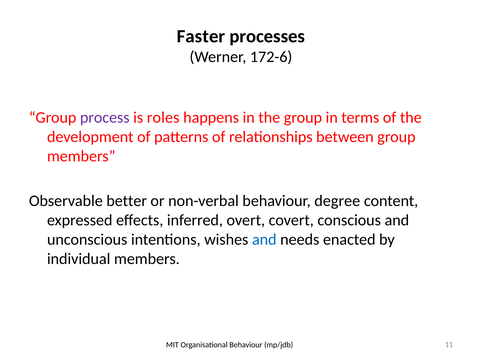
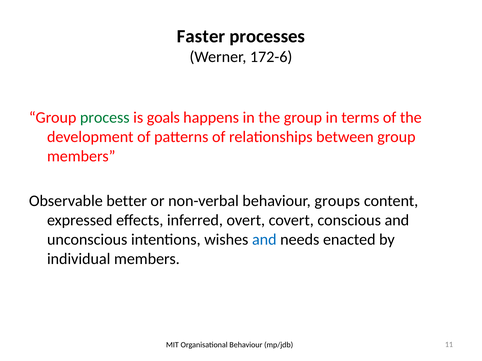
process colour: purple -> green (105, 118)
roles: roles -> goals (163, 118)
degree: degree -> groups (337, 201)
